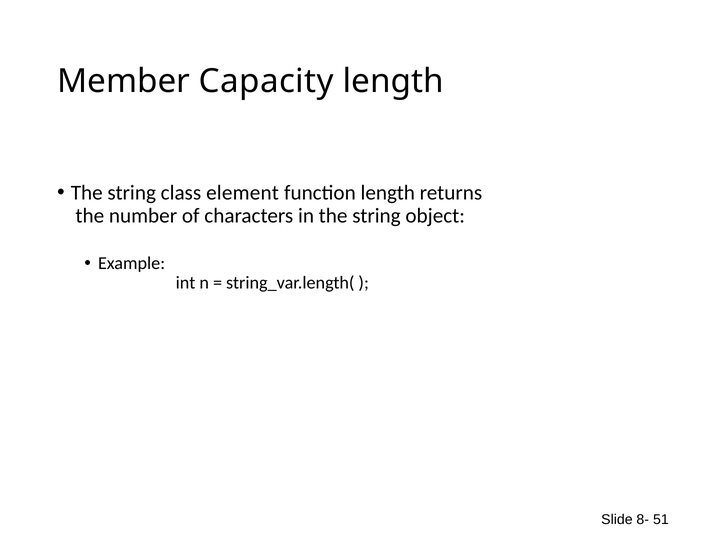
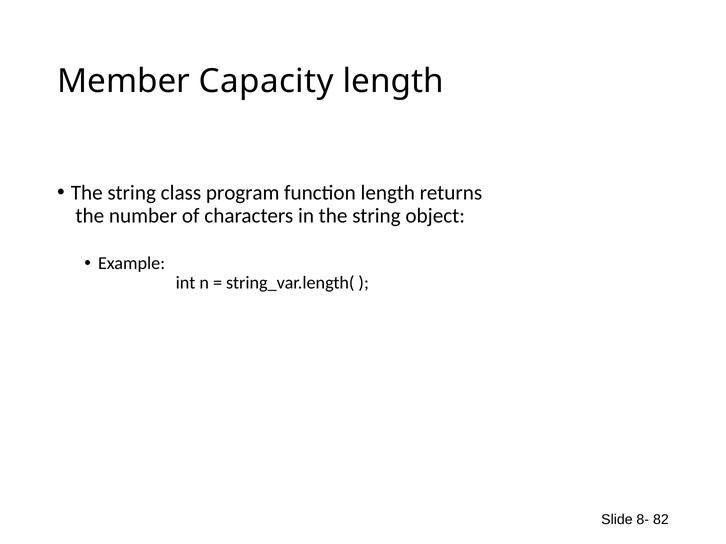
element: element -> program (243, 193)
51: 51 -> 82 (661, 520)
